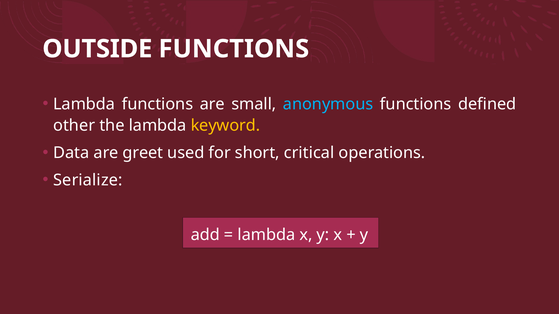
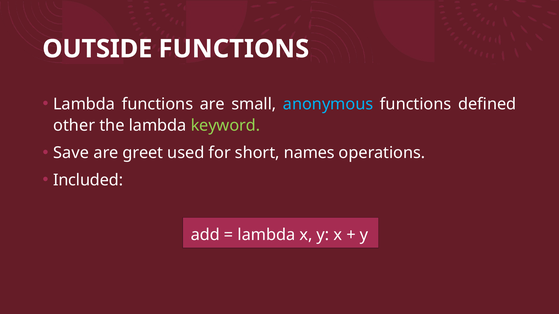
keyword colour: yellow -> light green (225, 126)
Data: Data -> Save (71, 153)
critical: critical -> names (309, 153)
Serialize: Serialize -> Included (88, 180)
